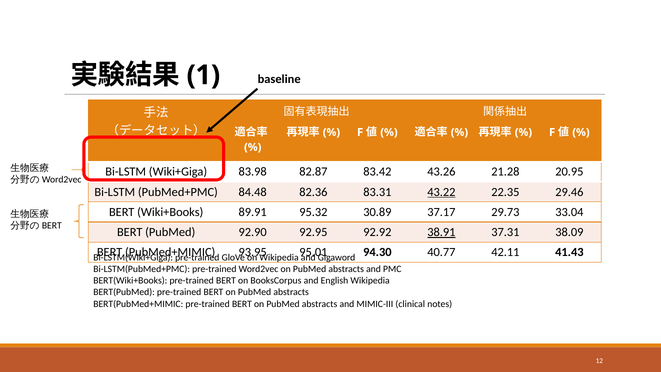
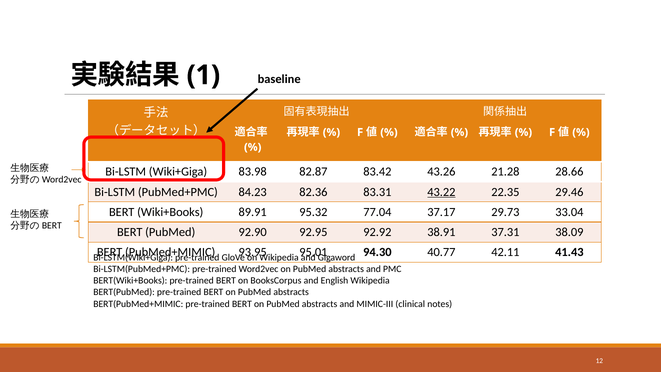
20.95: 20.95 -> 28.66 (569, 172)
84.48: 84.48 -> 84.23 (253, 192)
30.89: 30.89 -> 77.04 (377, 212)
38.91 underline: present -> none (441, 232)
